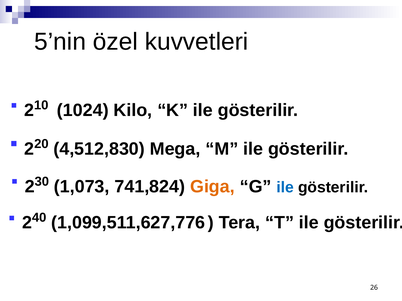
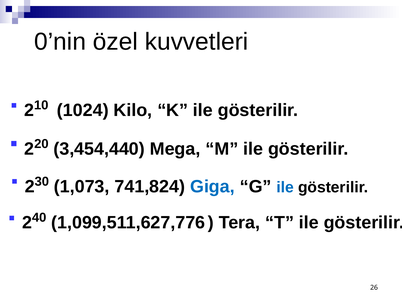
5’nin: 5’nin -> 0’nin (60, 42)
4,512,830: 4,512,830 -> 3,454,440 (99, 149)
Giga colour: orange -> blue (212, 187)
